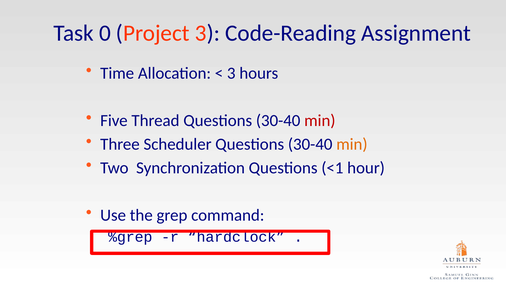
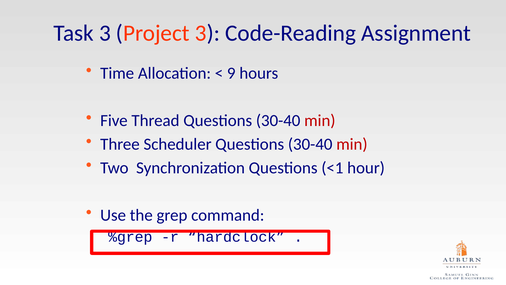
Task 0: 0 -> 3 (105, 33)
3: 3 -> 9 (231, 73)
min colour: orange -> red (352, 144)
